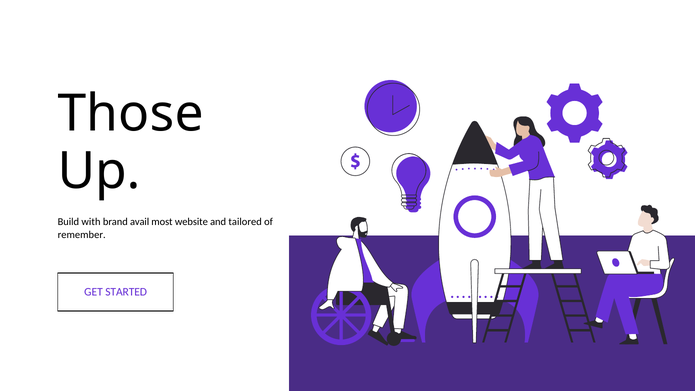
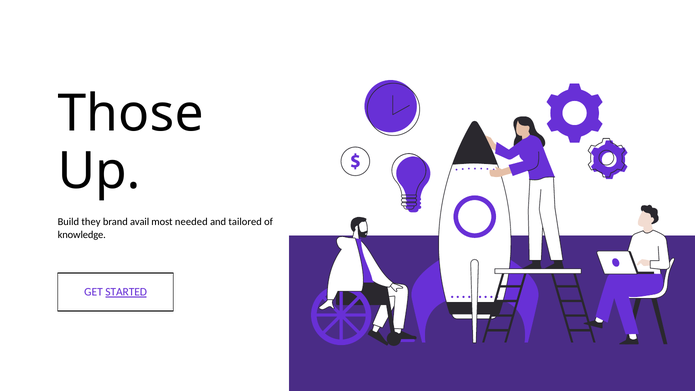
with: with -> they (91, 222)
website: website -> needed (191, 222)
remember: remember -> knowledge (82, 235)
STARTED underline: none -> present (126, 292)
